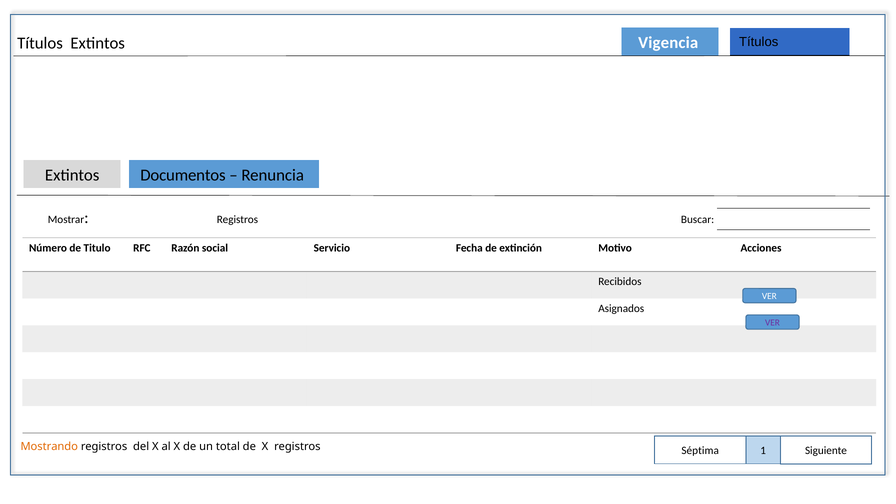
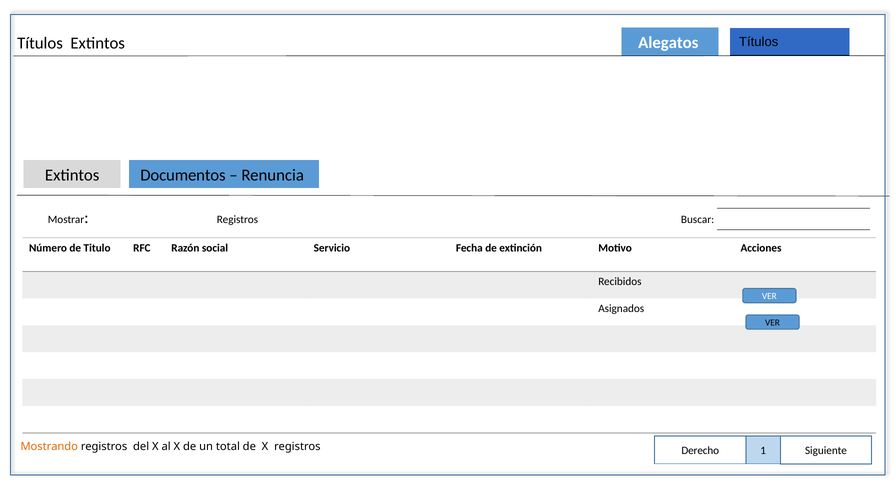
Vigencia: Vigencia -> Alegatos (668, 43)
VER colour: purple -> black (773, 323)
Séptima: Séptima -> Derecho (700, 451)
